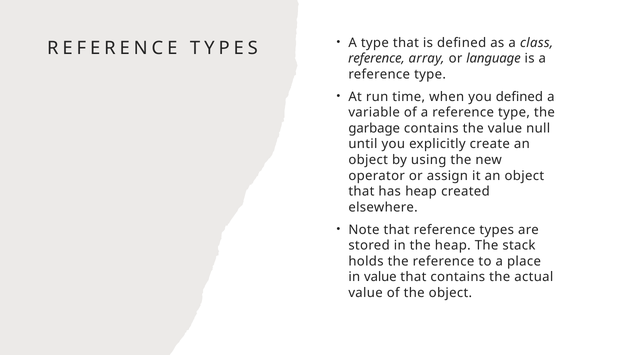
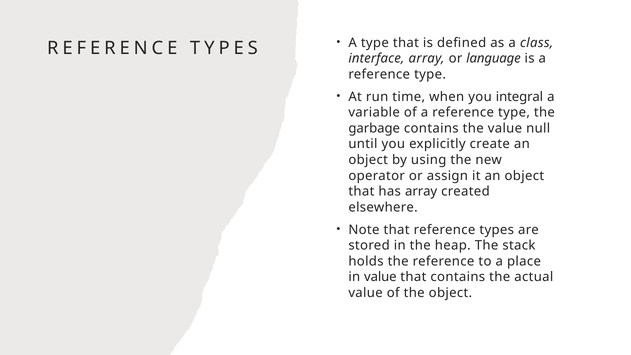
reference: reference -> interface (376, 59)
you defined: defined -> integral (519, 97)
has heap: heap -> array (421, 192)
